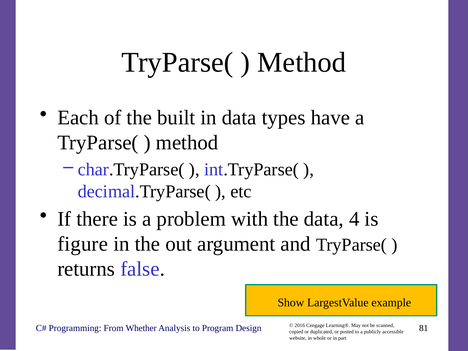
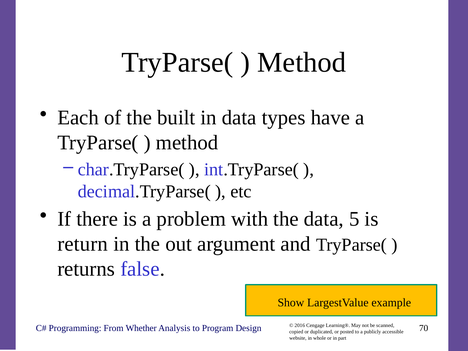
4: 4 -> 5 (354, 219)
figure: figure -> return (83, 244)
81: 81 -> 70 (424, 328)
